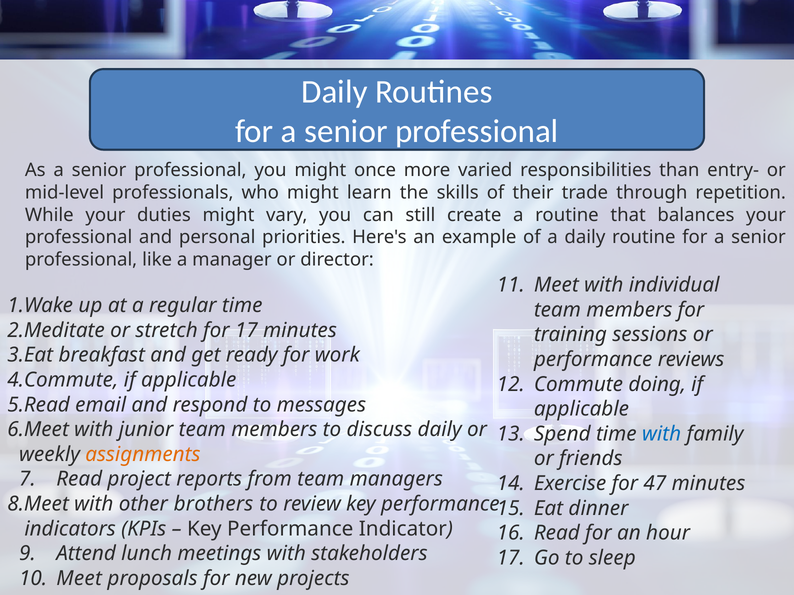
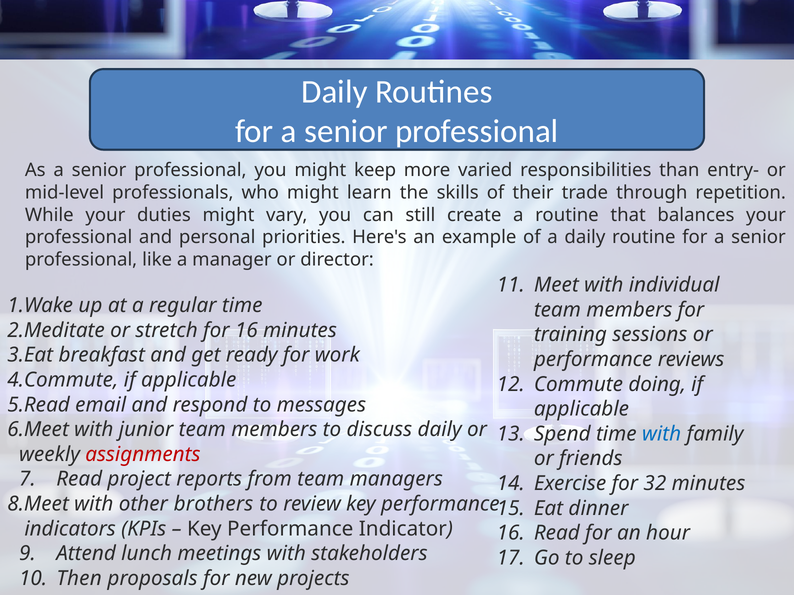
once: once -> keep (375, 170)
for 17: 17 -> 16 (246, 331)
assignments colour: orange -> red (143, 455)
47: 47 -> 32 (655, 484)
10 Meet: Meet -> Then (79, 579)
